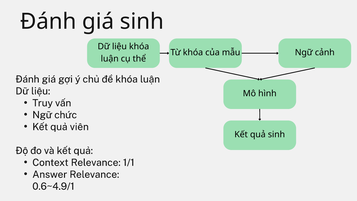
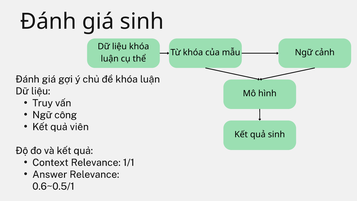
chức: chức -> công (66, 115)
0.6~4.9/1: 0.6~4.9/1 -> 0.6~0.5/1 (53, 186)
